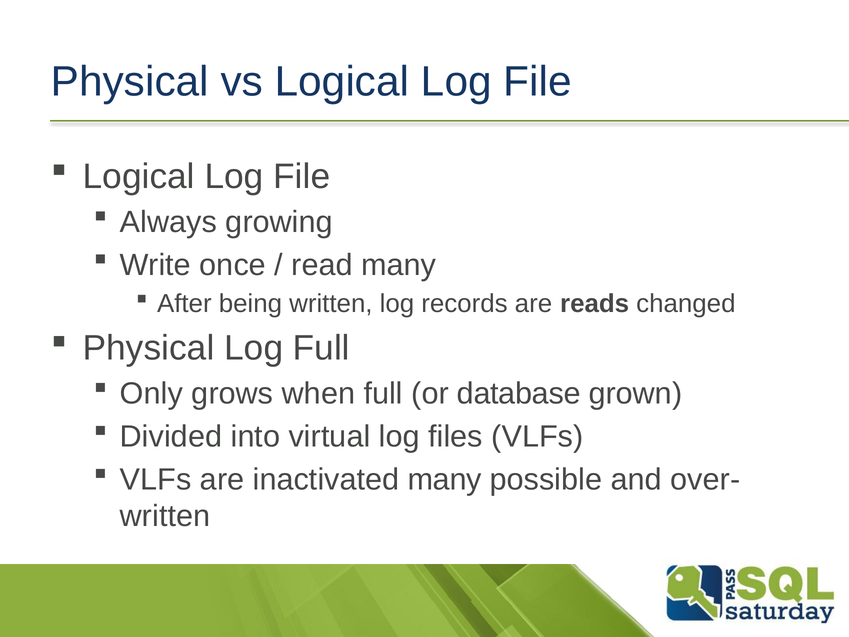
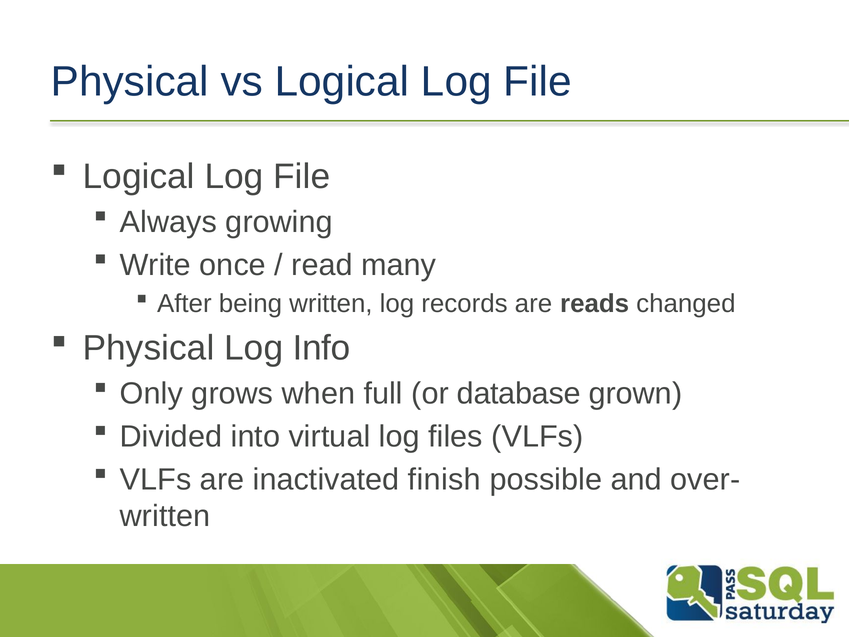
Log Full: Full -> Info (322, 348)
inactivated many: many -> finish (444, 479)
